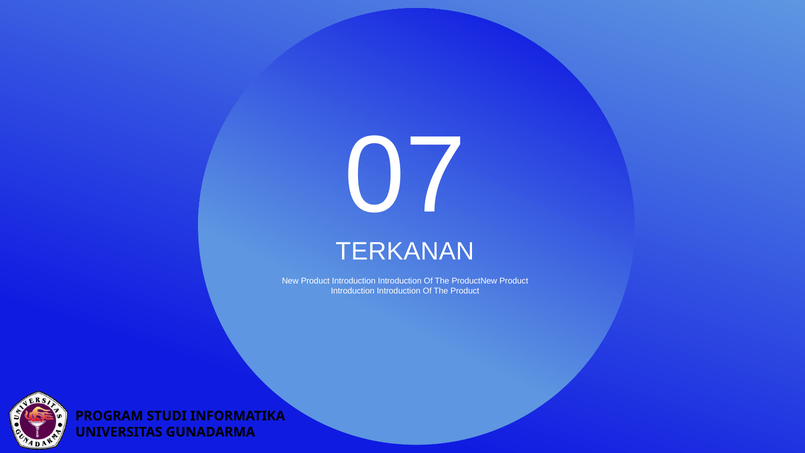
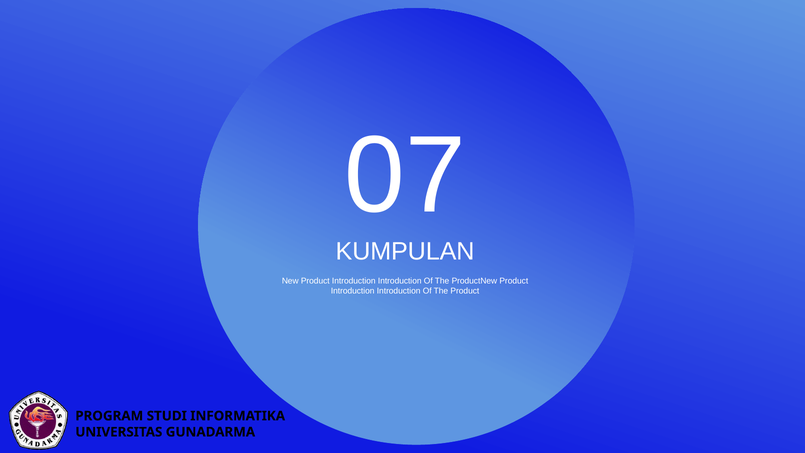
TERKANAN: TERKANAN -> KUMPULAN (405, 251)
